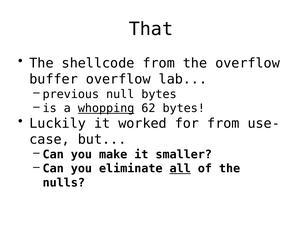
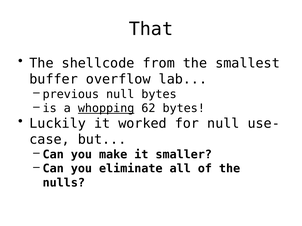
the overflow: overflow -> smallest (248, 63)
for from: from -> null (223, 124)
all underline: present -> none (180, 169)
